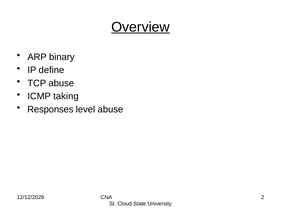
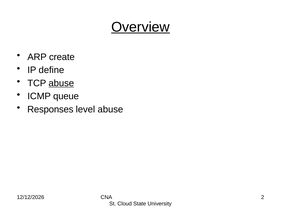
binary: binary -> create (62, 57)
abuse underline: none -> present (61, 83)
taking: taking -> queue (66, 96)
